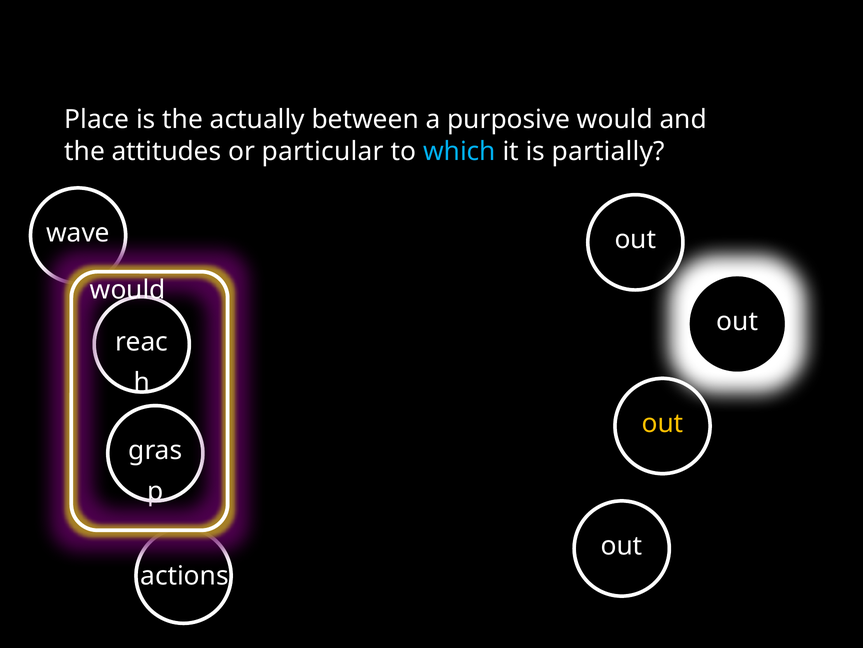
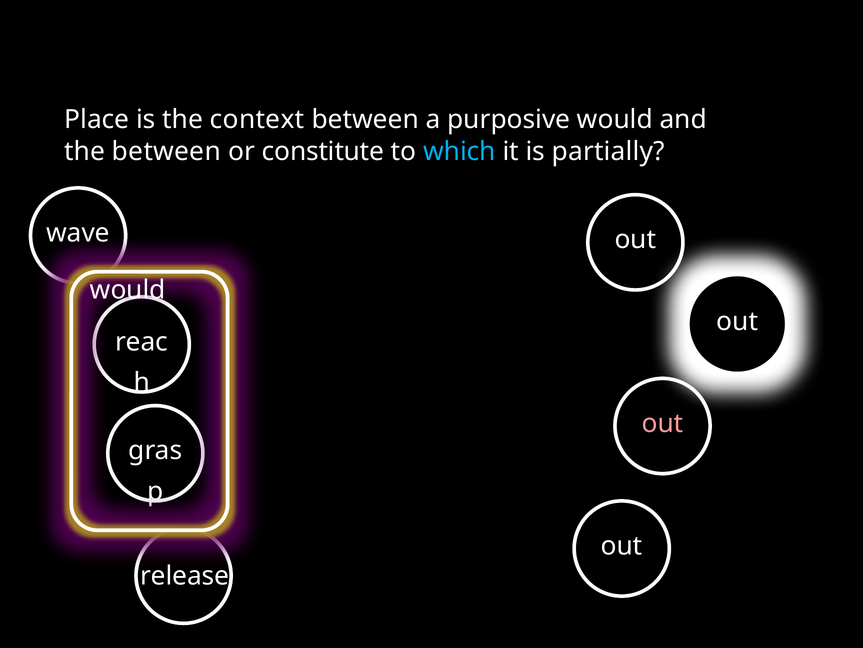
actually: actually -> context (257, 120)
the attitudes: attitudes -> between (166, 151)
particular: particular -> constitute (323, 151)
out colour: yellow -> pink (663, 423)
actions: actions -> release (185, 576)
